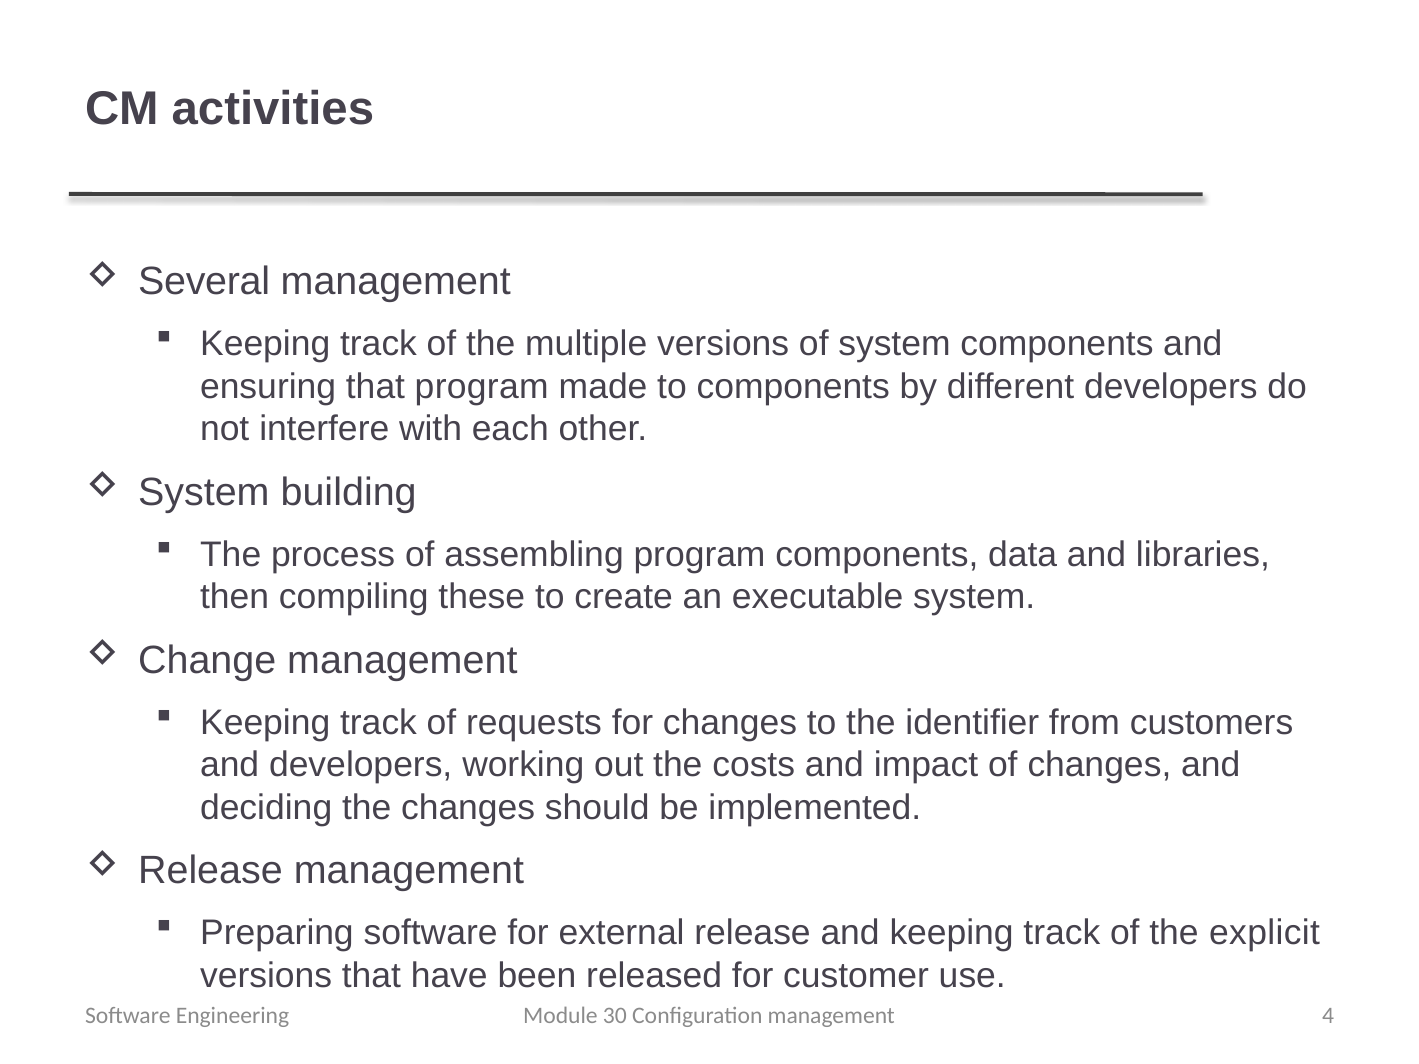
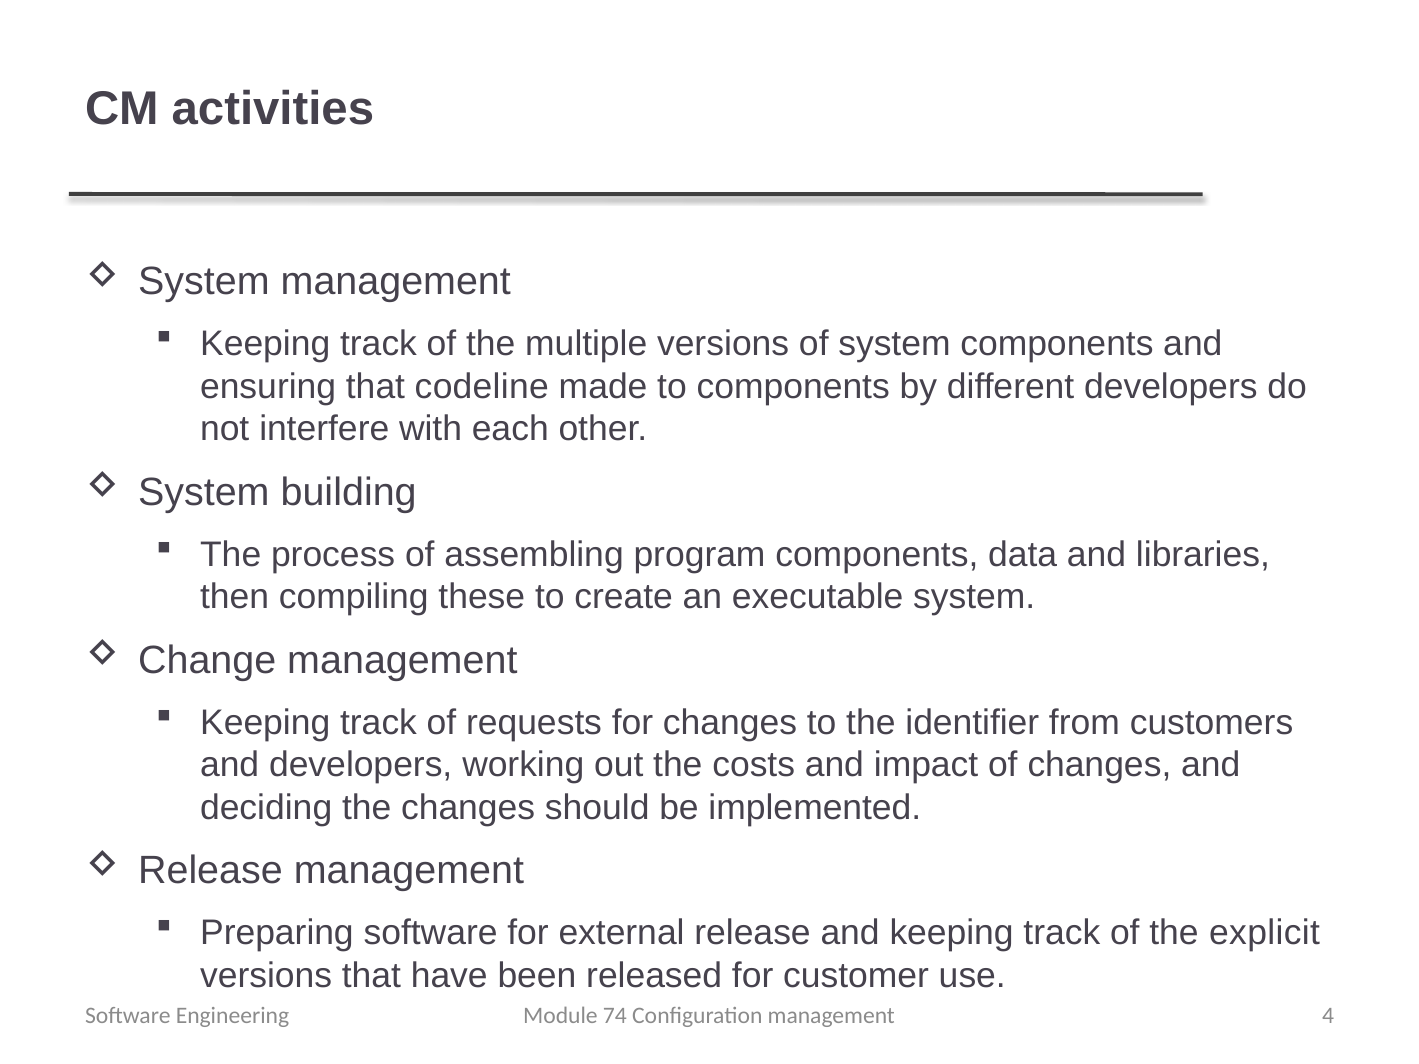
Several: Several -> System (204, 282)
that program: program -> codeline (482, 387)
30: 30 -> 74 (615, 1016)
